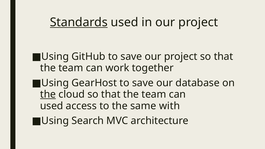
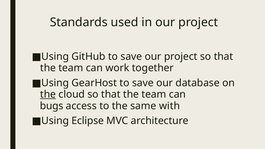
Standards underline: present -> none (79, 22)
used: used -> bugs (52, 106)
Search: Search -> Eclipse (88, 121)
